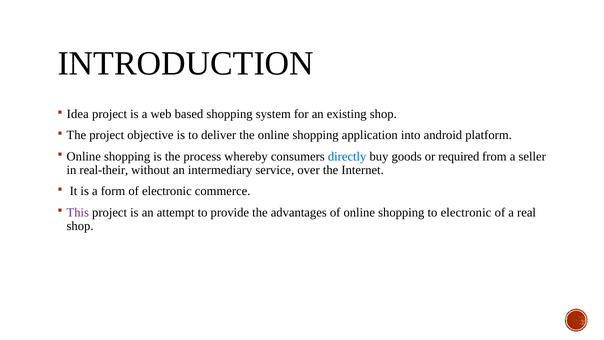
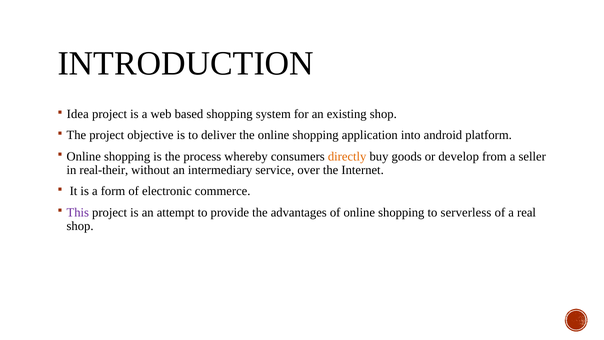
directly colour: blue -> orange (347, 156)
required: required -> develop (459, 156)
to electronic: electronic -> serverless (466, 212)
